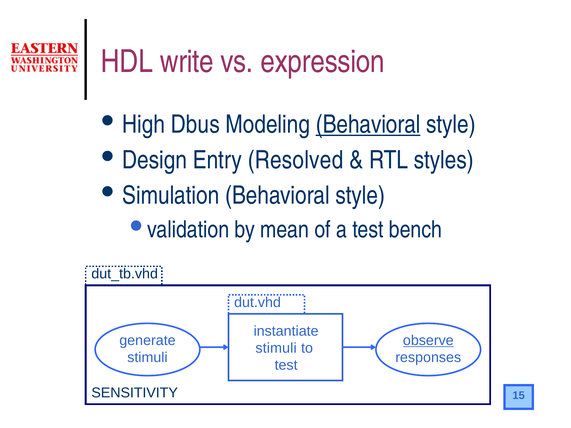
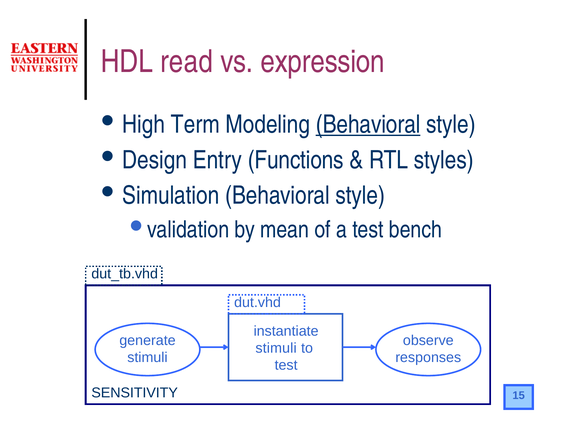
write: write -> read (186, 62)
Dbus: Dbus -> Term (195, 125)
Resolved: Resolved -> Functions (296, 160)
observe underline: present -> none (428, 341)
